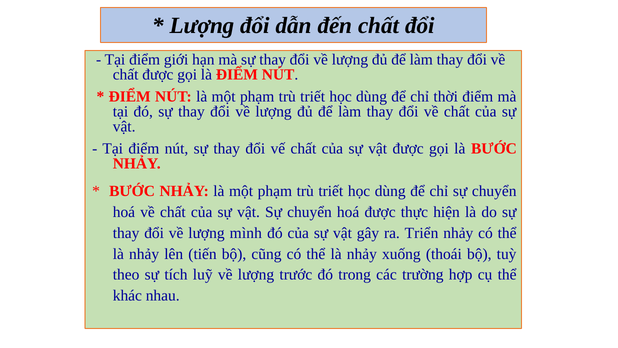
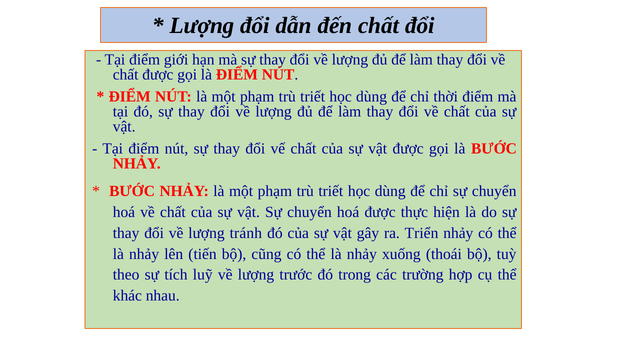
mình: mình -> tránh (246, 233)
